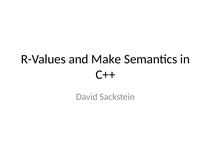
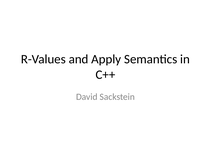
Make: Make -> Apply (106, 59)
